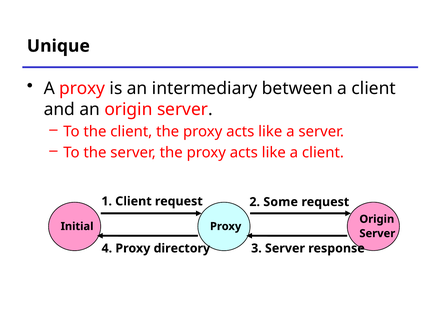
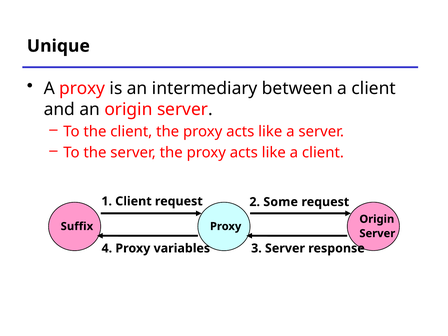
Initial: Initial -> Suffix (77, 226)
directory: directory -> variables (182, 248)
